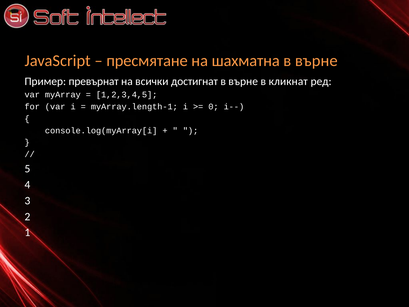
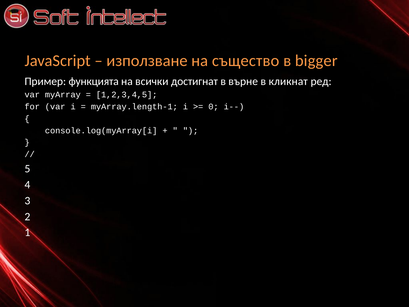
пресмятане: пресмятане -> използване (147, 61)
шахматна: шахматна -> същество (246, 61)
върне: върне -> bigger (316, 61)
превърнат: превърнат -> функцията (94, 81)
